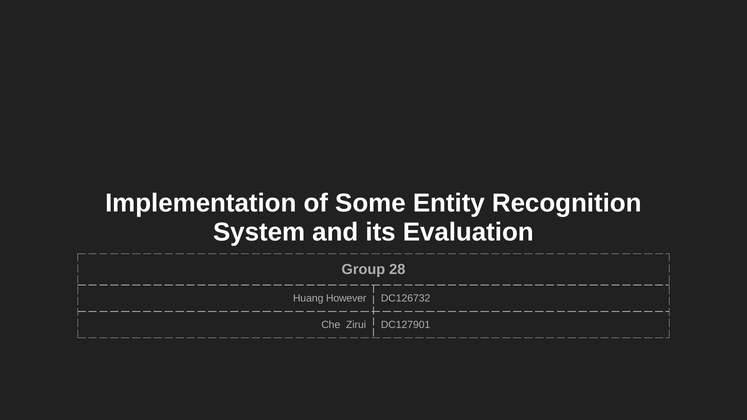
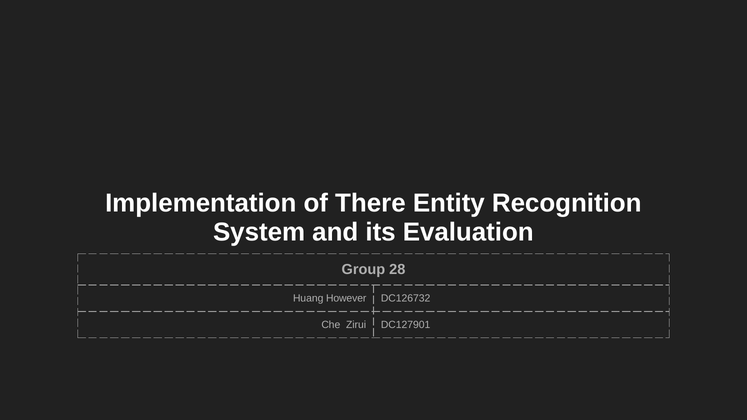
Some: Some -> There (370, 203)
